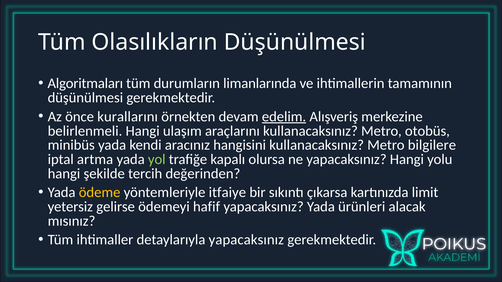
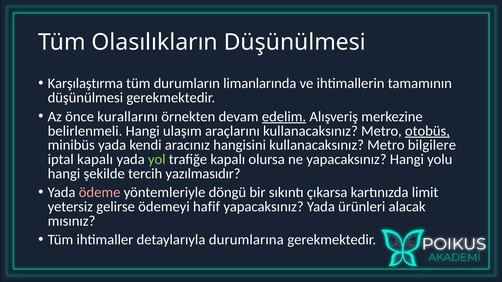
Algoritmaları: Algoritmaları -> Karşılaştırma (85, 84)
otobüs underline: none -> present (427, 131)
iptal artma: artma -> kapalı (95, 160)
değerinden: değerinden -> yazılmasıdır (203, 174)
ödeme colour: yellow -> pink (100, 193)
itfaiye: itfaiye -> döngü (227, 193)
detaylarıyla yapacaksınız: yapacaksınız -> durumlarına (246, 240)
